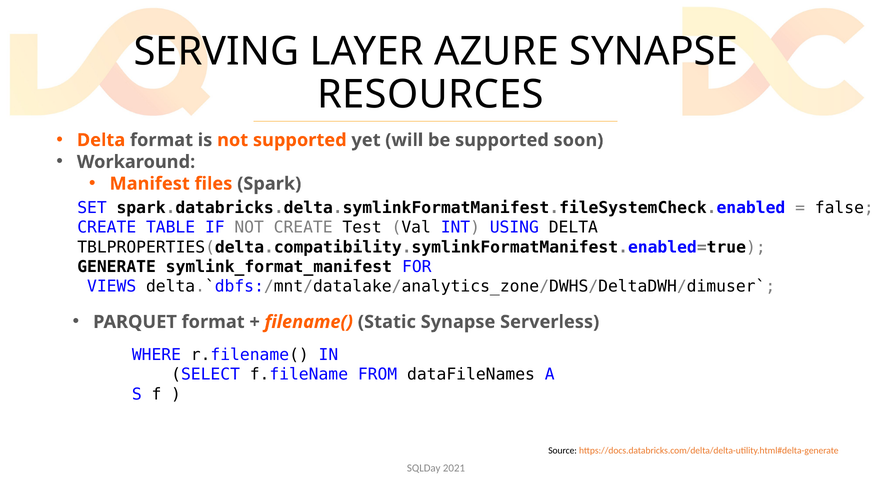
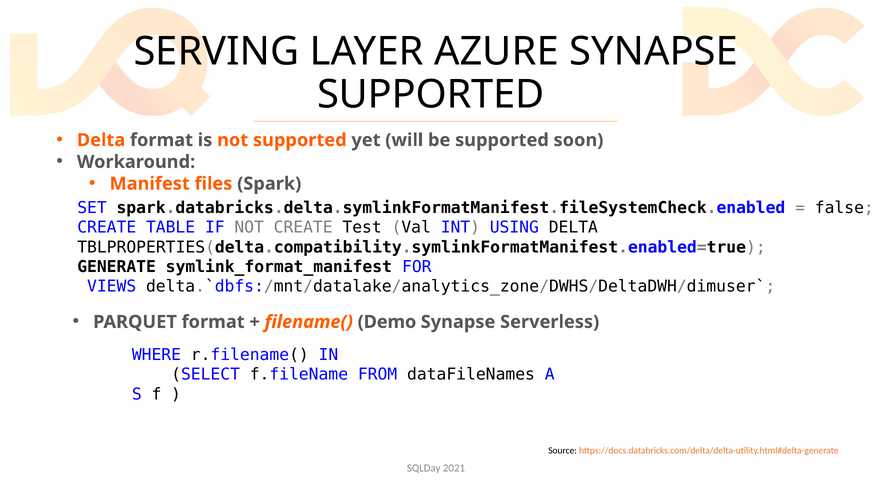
RESOURCES: RESOURCES -> SUPPORTED (431, 95)
Static: Static -> Demo (387, 322)
